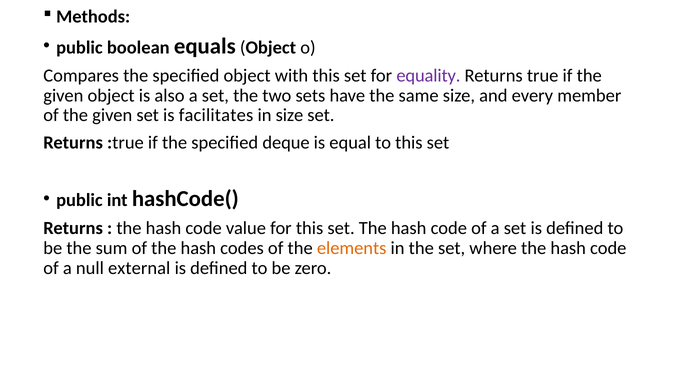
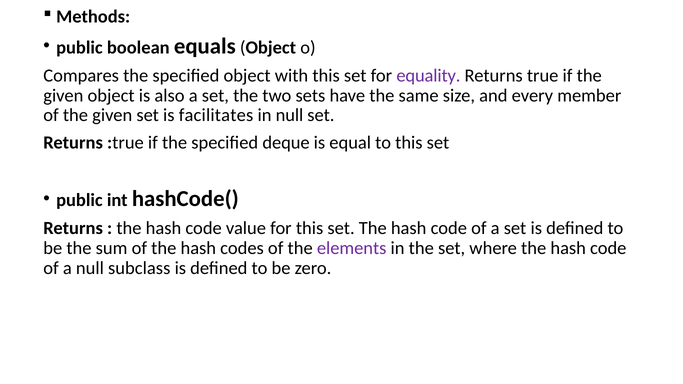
in size: size -> null (290, 115)
elements colour: orange -> purple (352, 248)
external: external -> subclass (139, 268)
